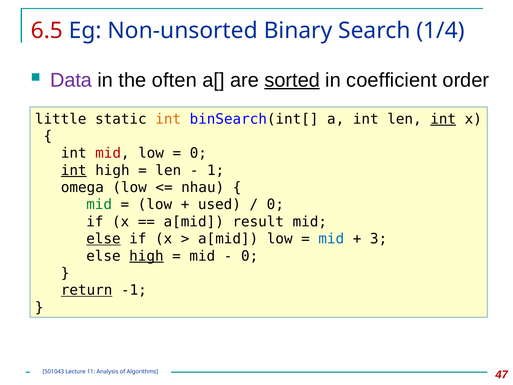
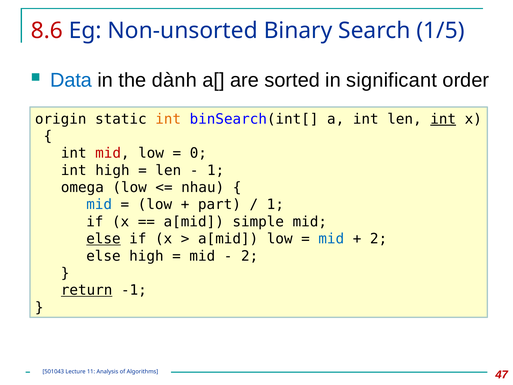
6.5: 6.5 -> 8.6 (47, 31)
1/4: 1/4 -> 1/5 (441, 31)
Data colour: purple -> blue (71, 80)
often: often -> dành (174, 80)
sorted underline: present -> none (292, 80)
coefficient: coefficient -> significant (392, 80)
little: little -> origin (61, 119)
int underline: present -> none (74, 170)
mid colour: green -> blue (99, 204)
used: used -> part (219, 204)
0: 0 -> 1 (275, 204)
result: result -> simple (258, 222)
3: 3 -> 2 (379, 239)
high underline: present -> none (146, 256)
0: 0 -> 2 (250, 256)
